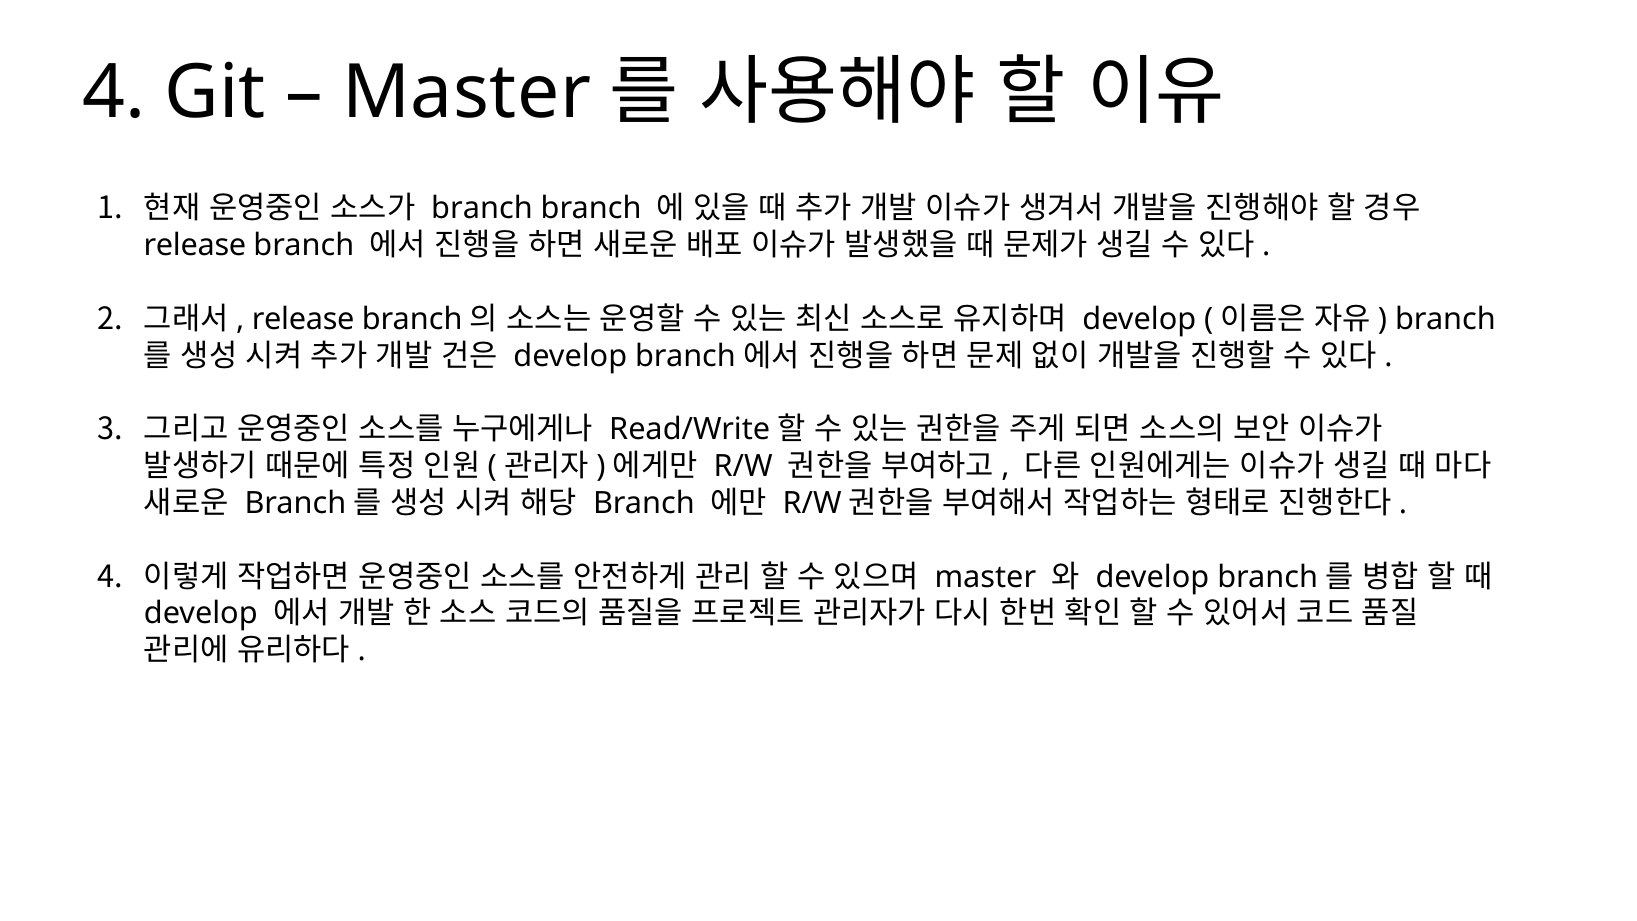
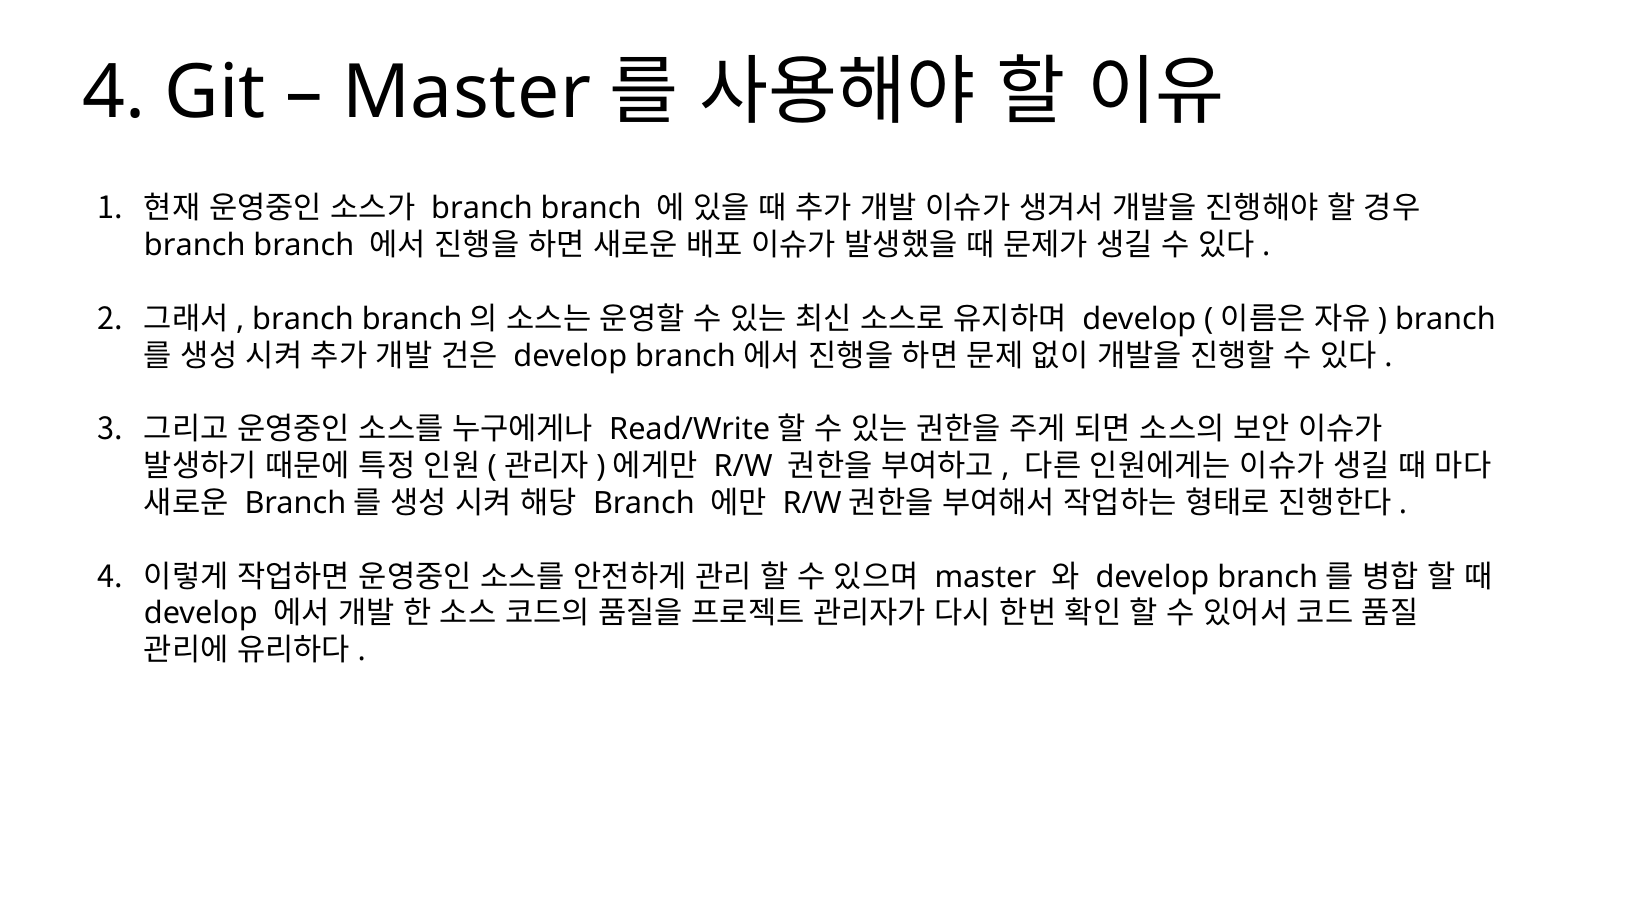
release: release -> branch (195, 245)
release: release -> branch (303, 319)
